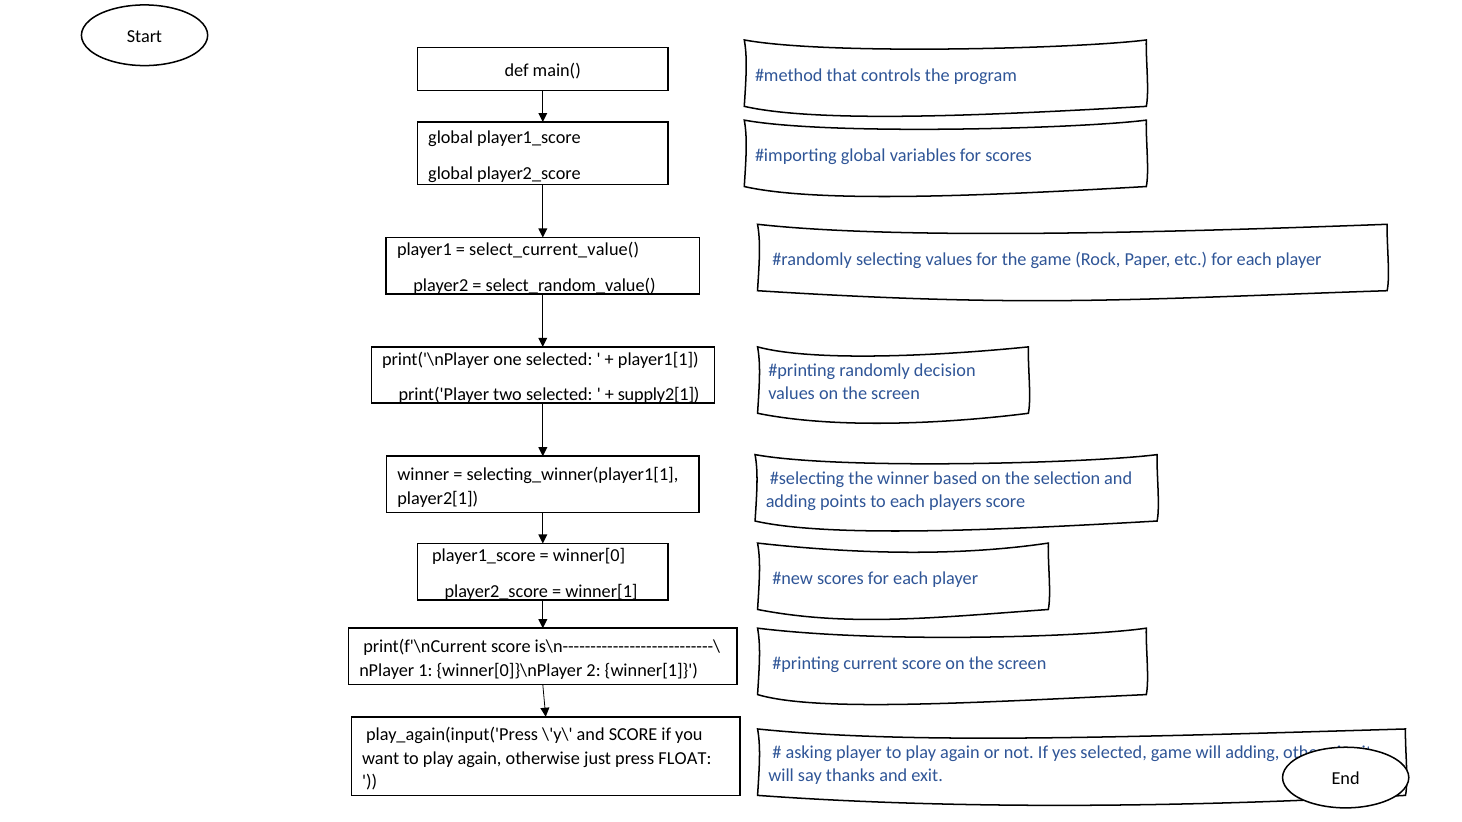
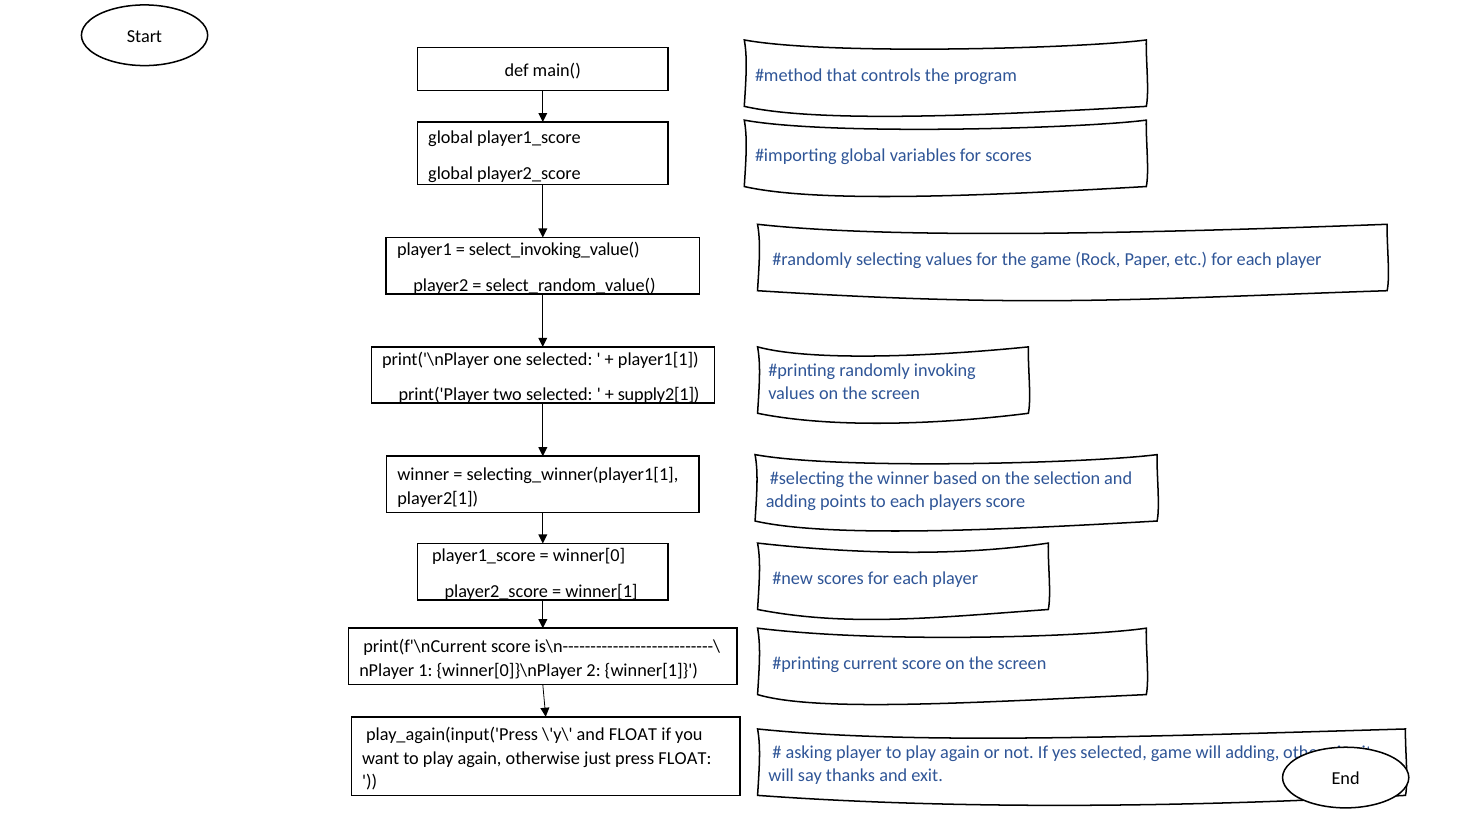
select_current_value(: select_current_value( -> select_invoking_value( (554, 250)
decision: decision -> invoking (945, 371)
and SCORE: SCORE -> FLOAT (633, 735)
